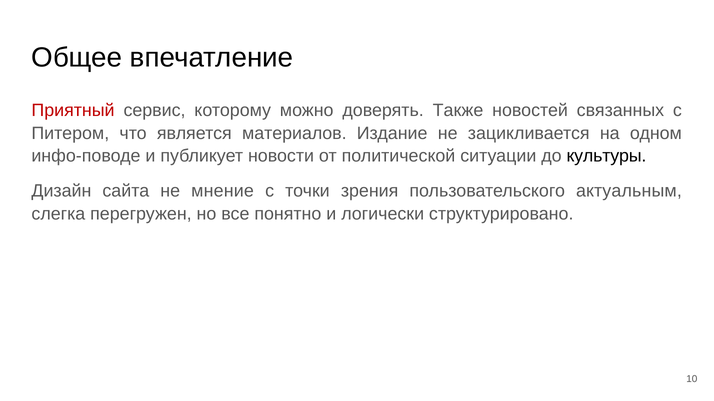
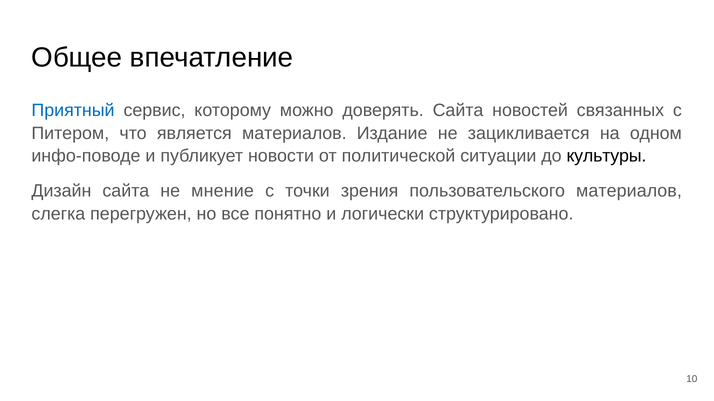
Приятный colour: red -> blue (73, 110)
доверять Также: Также -> Сайта (458, 110)
пользовательского актуальным: актуальным -> материалов (629, 191)
